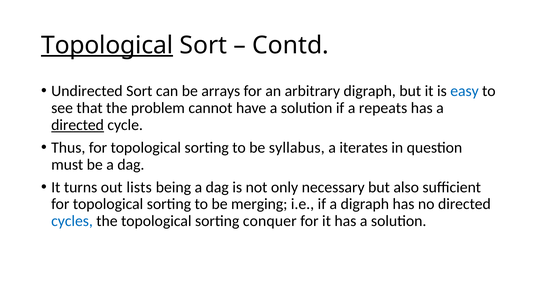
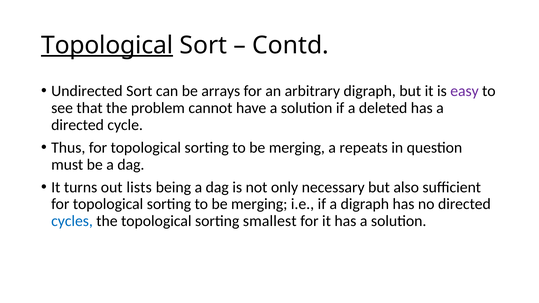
easy colour: blue -> purple (465, 91)
repeats: repeats -> deleted (383, 108)
directed underline: present -> none (78, 125)
syllabus: syllabus -> merging (297, 148)
iterates: iterates -> repeats (364, 148)
conquer: conquer -> smallest (270, 221)
